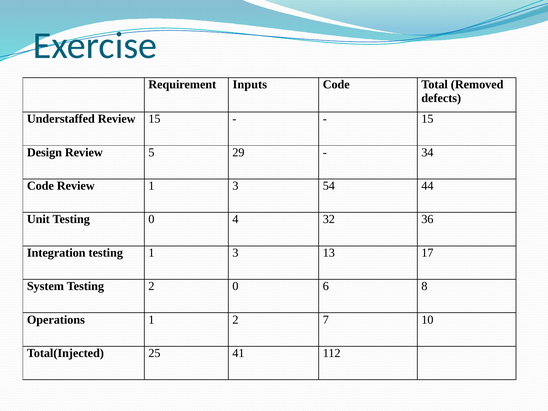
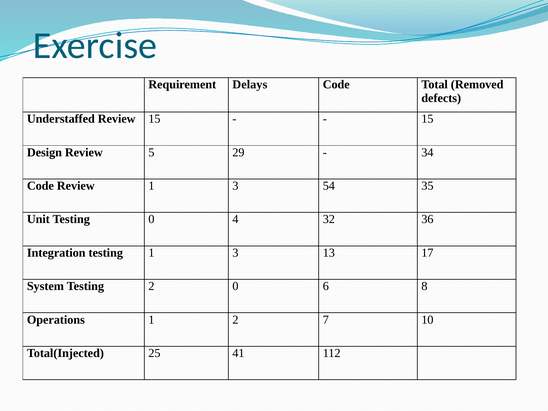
Inputs: Inputs -> Delays (250, 84)
44: 44 -> 35 (427, 186)
